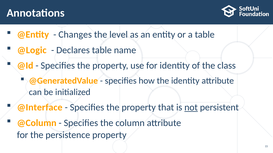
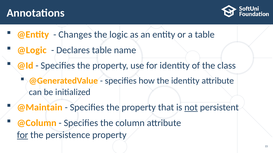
level: level -> logic (119, 35)
@Interface: @Interface -> @Maintain (40, 108)
for underline: none -> present (23, 135)
